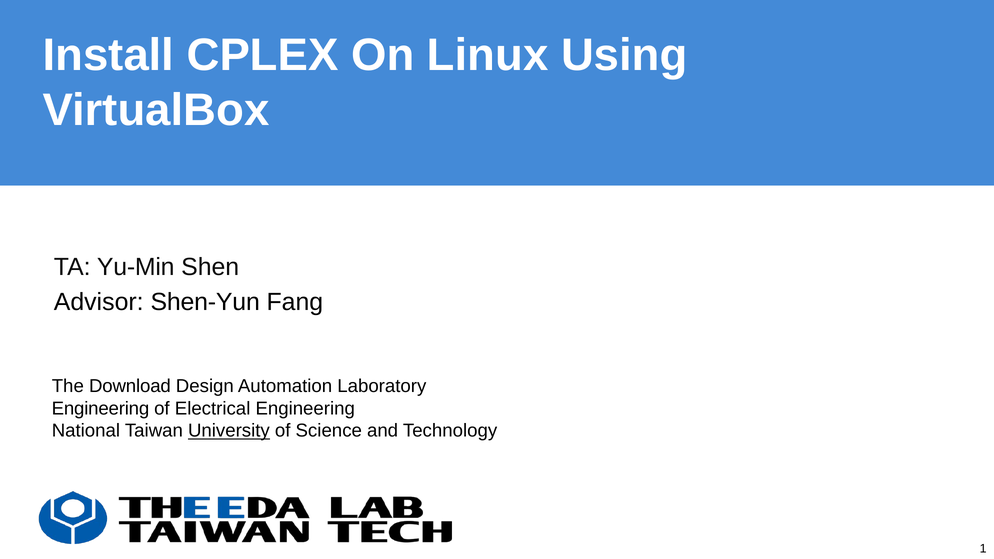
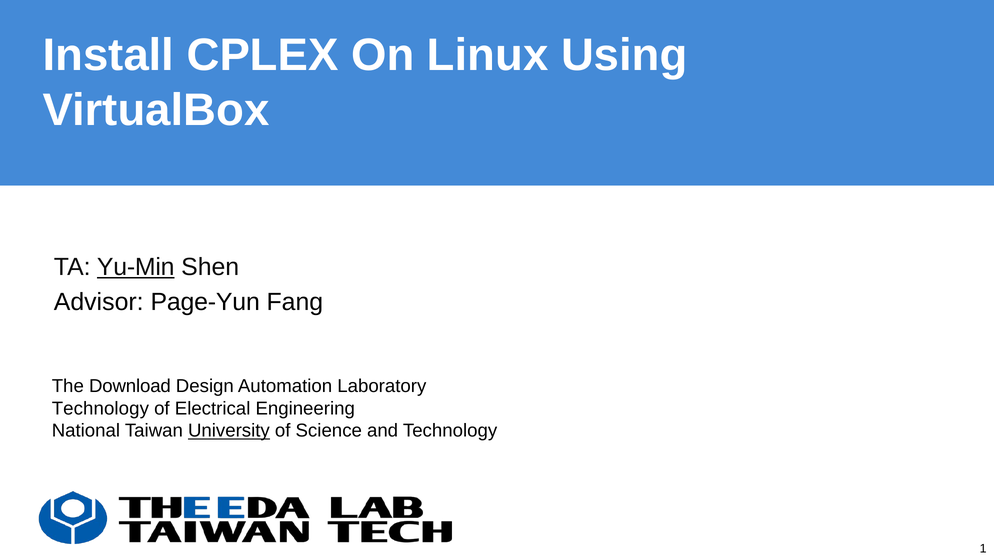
Yu-Min underline: none -> present (136, 267)
Shen-Yun: Shen-Yun -> Page-Yun (205, 302)
Engineering: Engineering -> Technology (100, 409)
